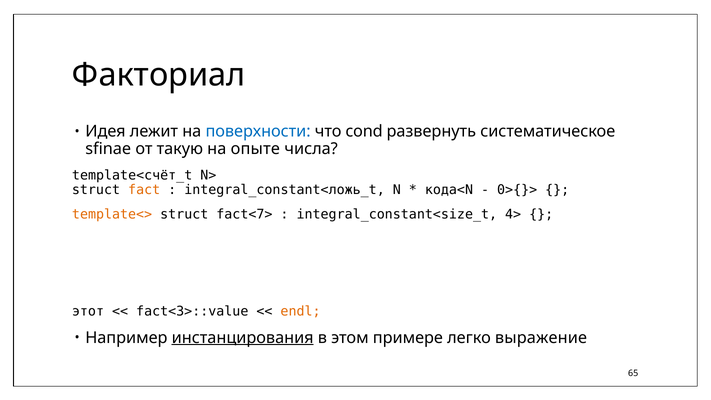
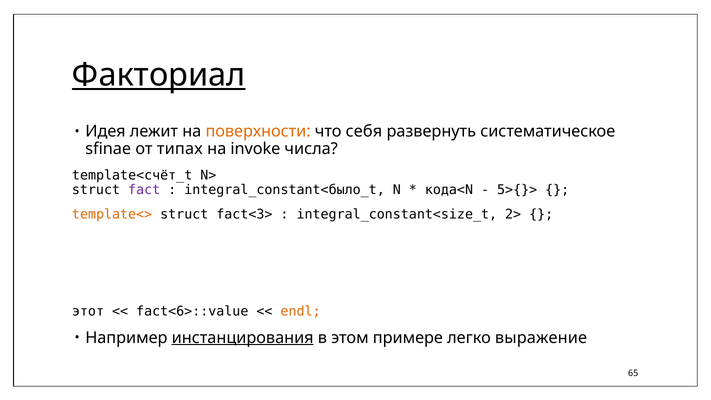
Факториал underline: none -> present (159, 75)
поверхности colour: blue -> orange (258, 131)
cond: cond -> себя (364, 131)
такую: такую -> типах (180, 149)
опыте: опыте -> invoke (255, 149)
fact colour: orange -> purple (144, 190)
integral_constant<ложь_t: integral_constant<ложь_t -> integral_constant<было_t (285, 190)
0>{}>: 0>{}> -> 5>{}> (517, 190)
fact<7>: fact<7> -> fact<3> (244, 215)
4>: 4> -> 2> (513, 215)
fact<3>::value: fact<3>::value -> fact<6>::value (192, 311)
